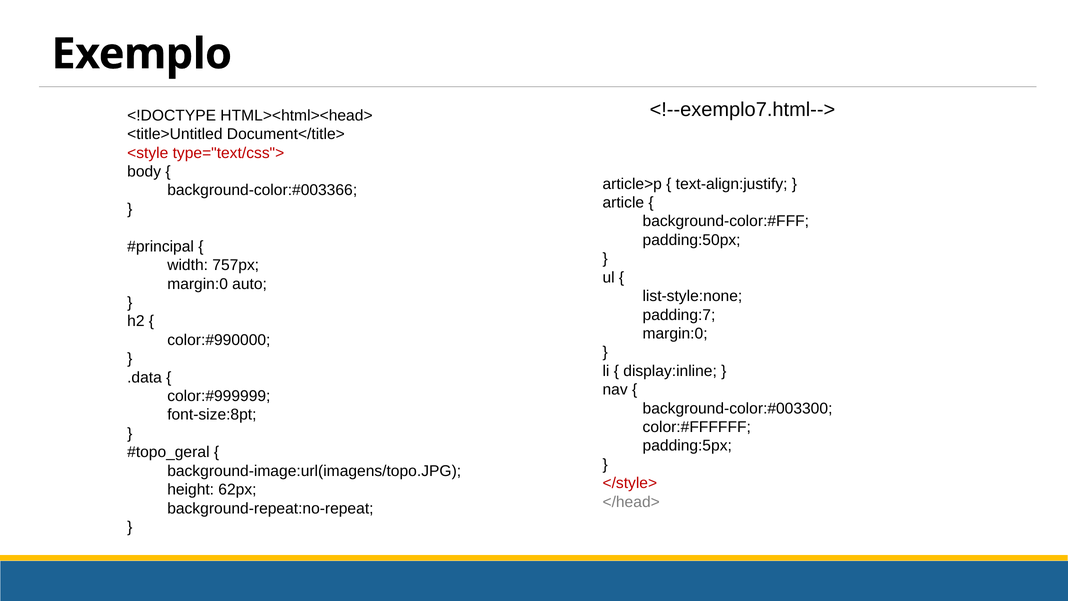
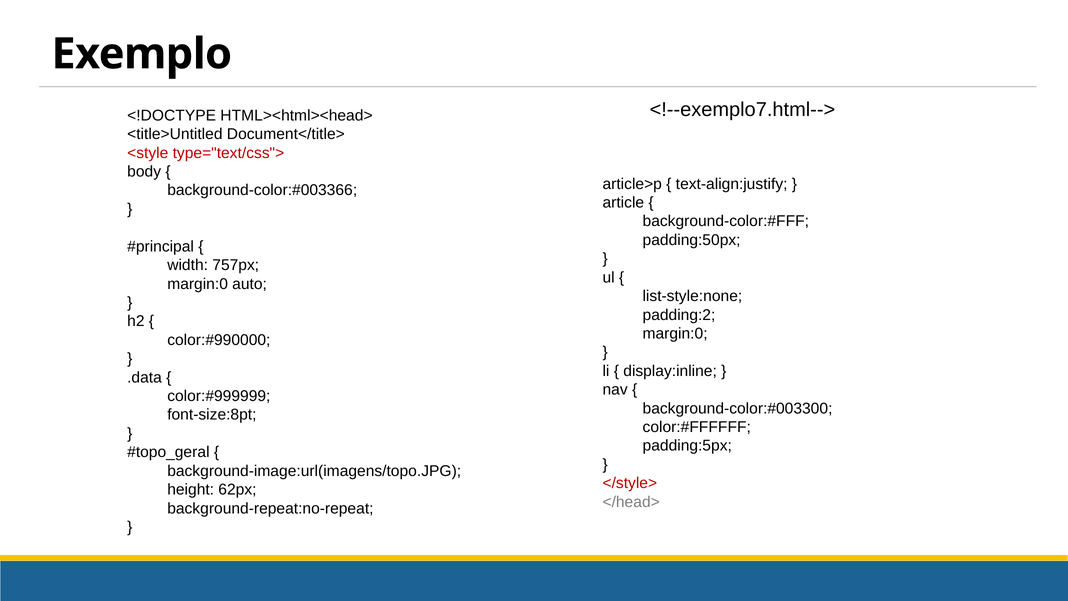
padding:7: padding:7 -> padding:2 (679, 315)
